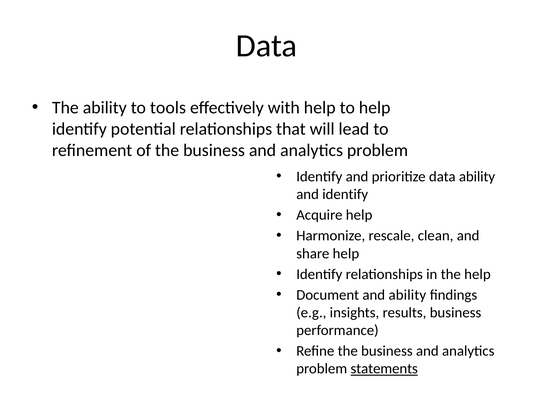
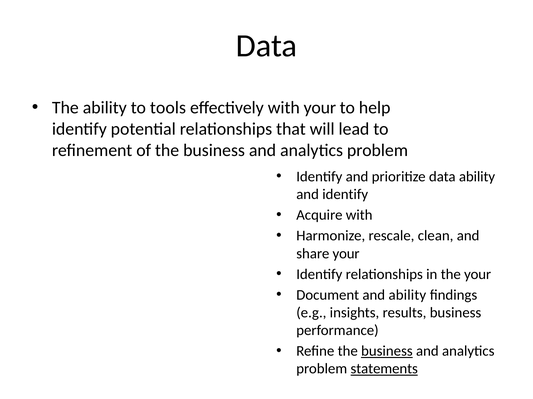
with help: help -> your (320, 108)
Acquire help: help -> with (359, 215)
share help: help -> your (346, 254)
the help: help -> your (478, 275)
business underline: none -> present (387, 352)
